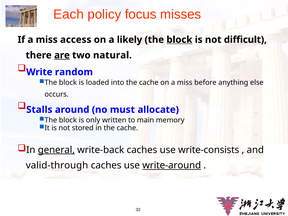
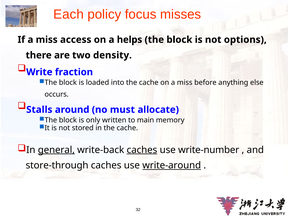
likely: likely -> helps (130, 40)
block underline: present -> none (179, 40)
difficult: difficult -> options (245, 40)
are underline: present -> none (62, 55)
natural: natural -> density (112, 55)
random: random -> fraction (74, 72)
caches underline: none -> present (142, 150)
write-consists: write-consists -> write-number (209, 150)
valid-through: valid-through -> store-through (57, 165)
